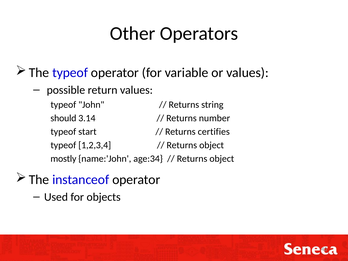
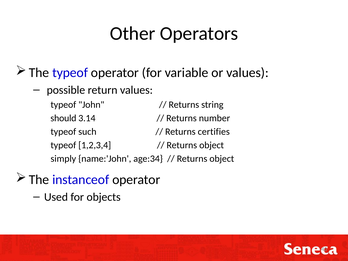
start: start -> such (87, 132)
mostly: mostly -> simply (63, 159)
